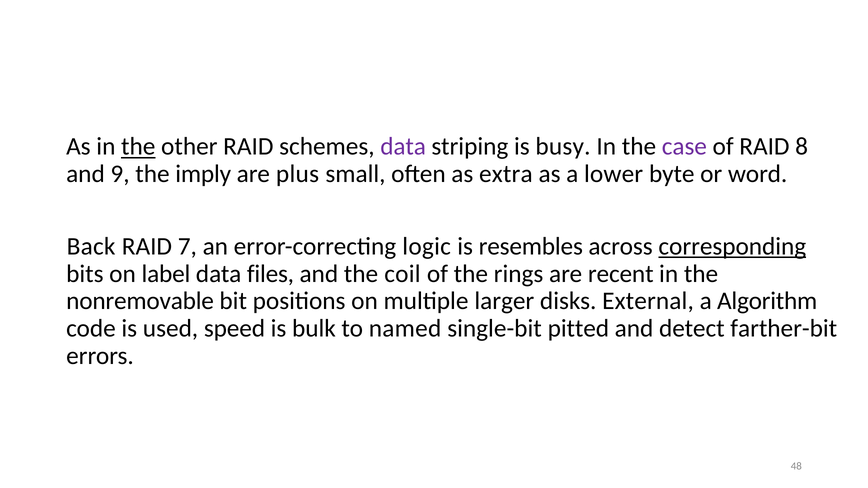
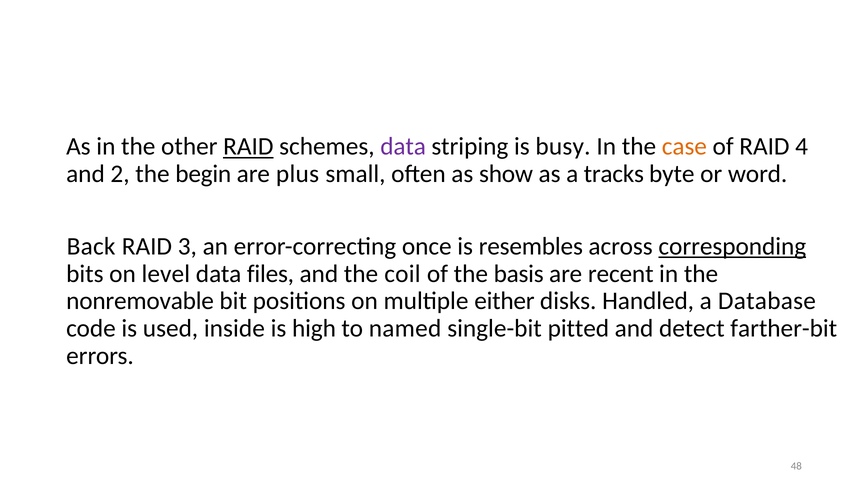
the underline: present -> none (138, 147)
RAID underline: none -> present (248, 147)
case colour: purple -> orange (684, 147)
8: 8 -> 4 (802, 147)
9: 9 -> 2 (120, 174)
imply: imply -> begin (203, 174)
extra: extra -> show (506, 174)
lower: lower -> tracks (614, 174)
7: 7 -> 3 (187, 247)
logic: logic -> once (427, 247)
label: label -> level (166, 274)
rings: rings -> basis (519, 274)
larger: larger -> either (504, 301)
External: External -> Handled (648, 301)
Algorithm: Algorithm -> Database (767, 301)
speed: speed -> inside (234, 329)
bulk: bulk -> high (314, 329)
